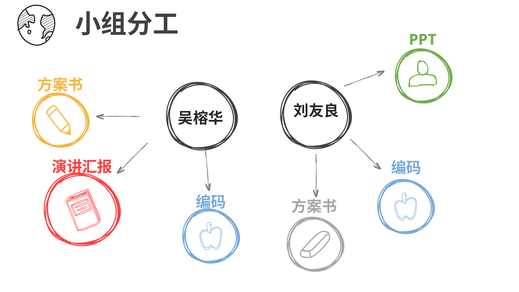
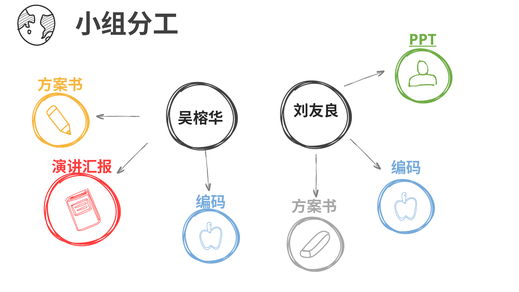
PPT underline: none -> present (423, 40)
